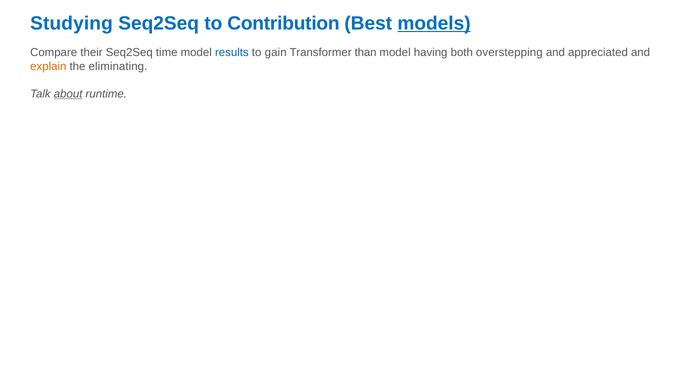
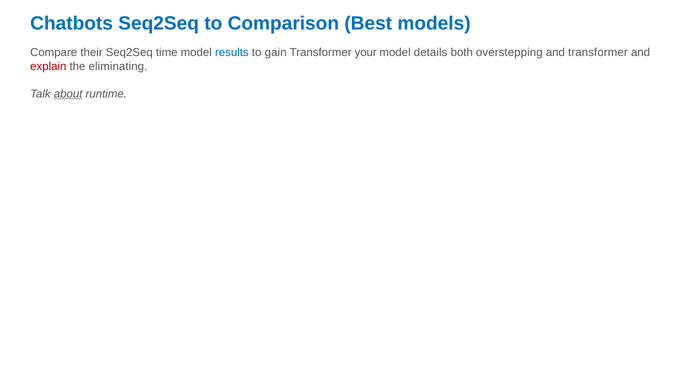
Studying: Studying -> Chatbots (72, 23)
Contribution: Contribution -> Comparison (283, 23)
models underline: present -> none (434, 23)
than: than -> your (366, 52)
having: having -> details (431, 52)
and appreciated: appreciated -> transformer (598, 52)
explain colour: orange -> red (48, 66)
